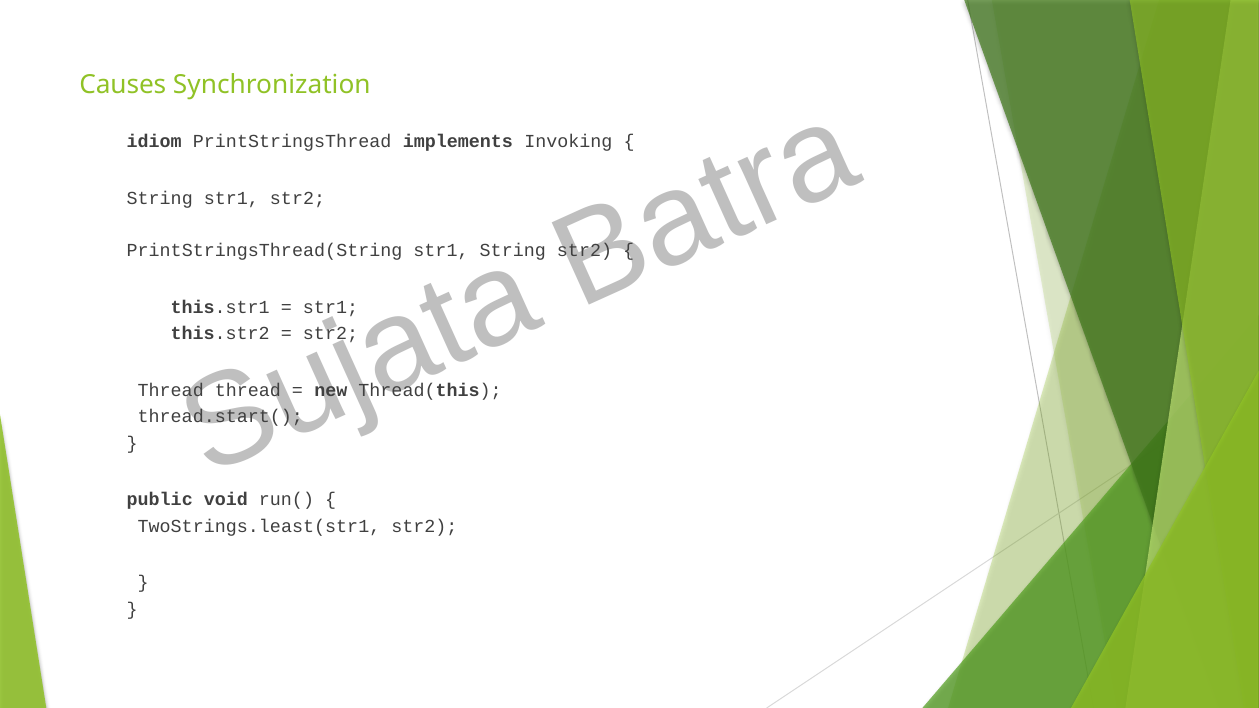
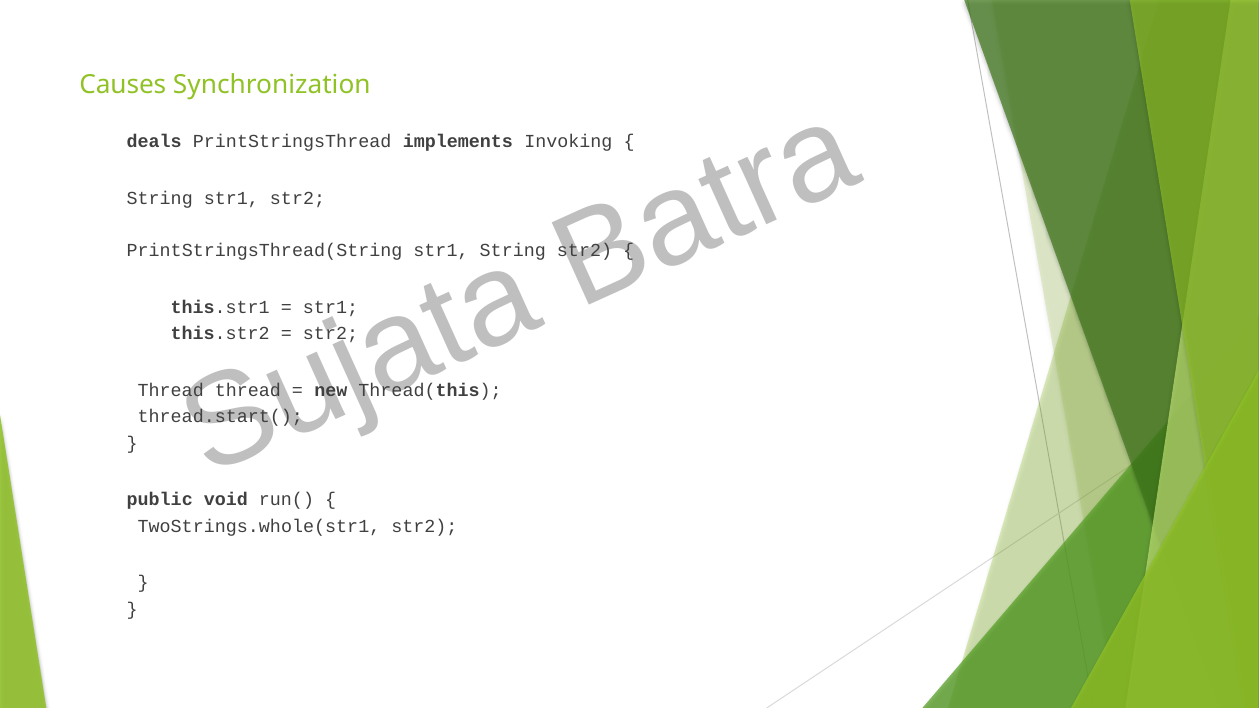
idiom: idiom -> deals (154, 141)
TwoStrings.least(str1: TwoStrings.least(str1 -> TwoStrings.whole(str1 (259, 526)
